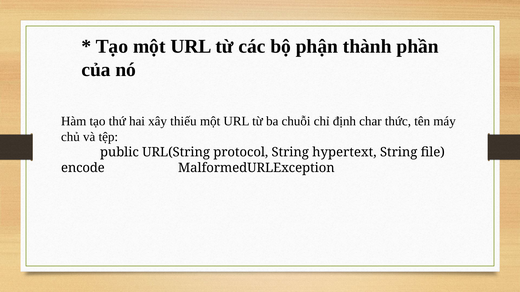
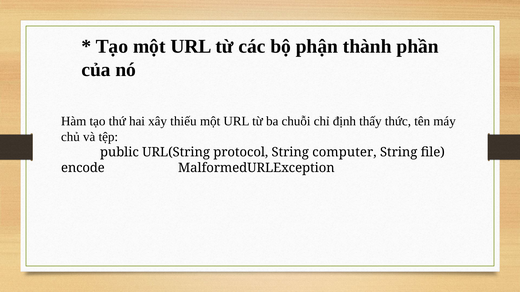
char: char -> thấy (370, 121)
hypertext: hypertext -> computer (344, 153)
